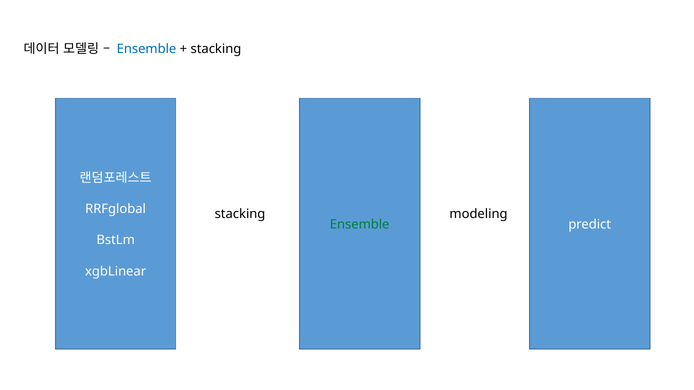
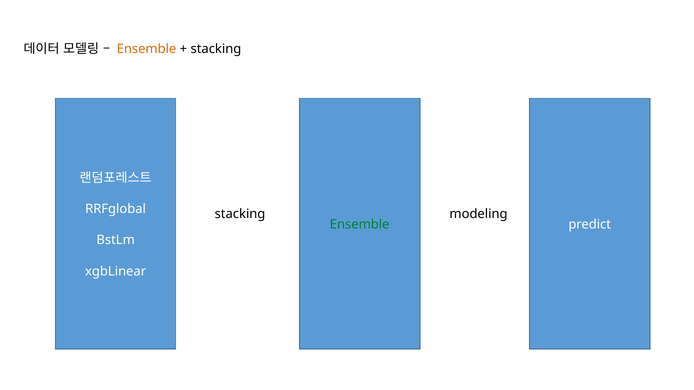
Ensemble colour: blue -> orange (147, 49)
